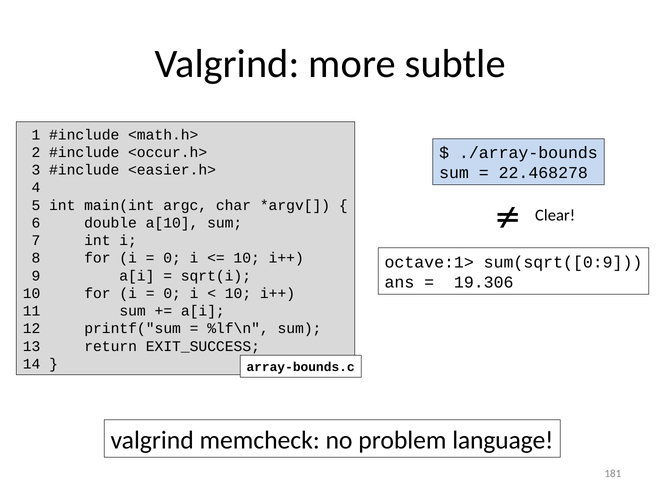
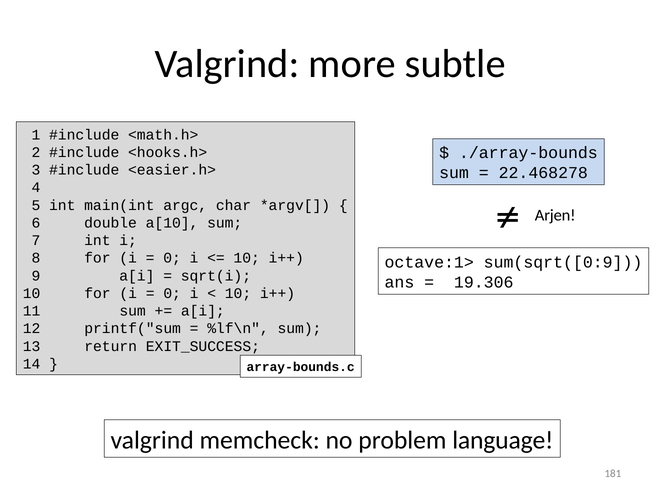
<occur.h>: <occur.h> -> <hooks.h> (168, 152)
Clear: Clear -> Arjen (555, 215)
